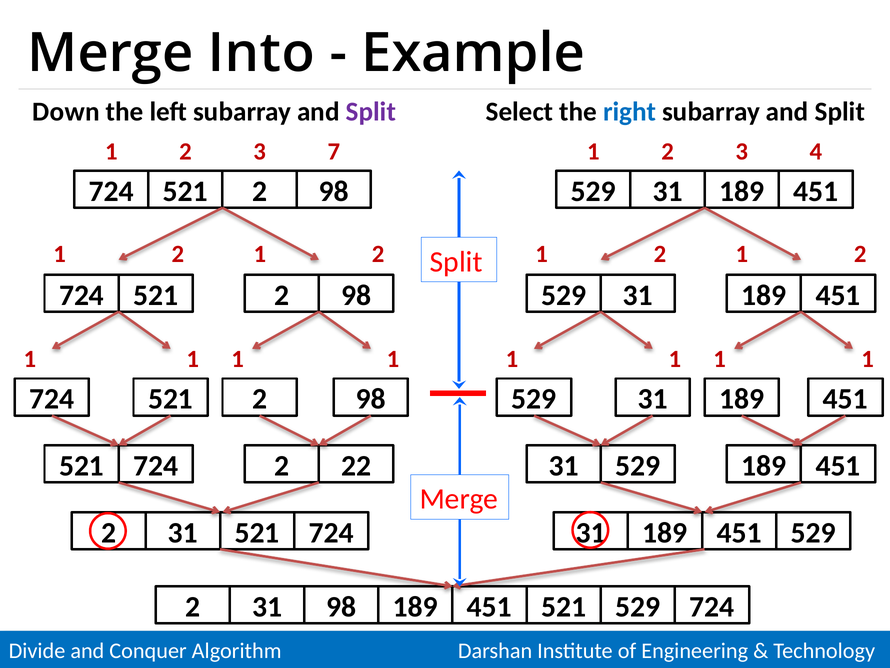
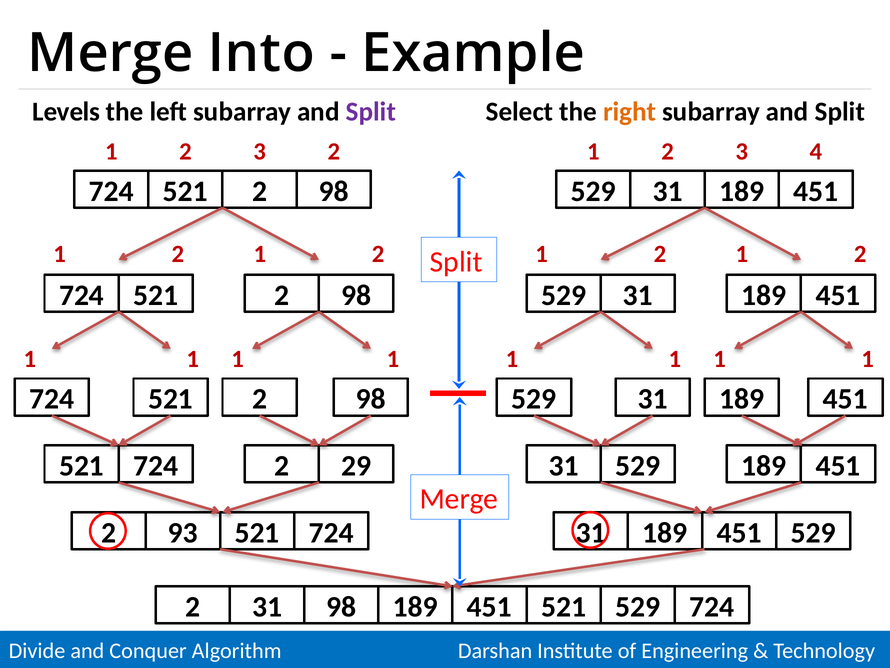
Down: Down -> Levels (66, 112)
right colour: blue -> orange (630, 112)
3 7: 7 -> 2 (334, 151)
22: 22 -> 29 (356, 466)
31: 31 -> 93 (183, 532)
